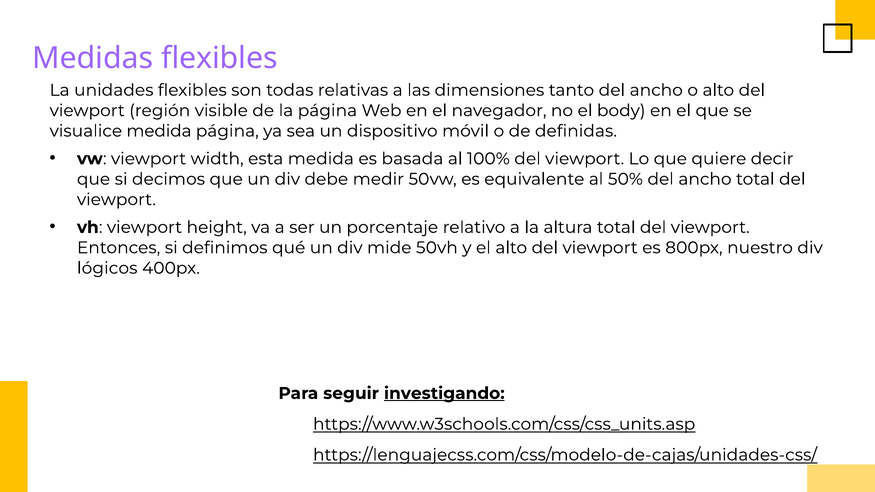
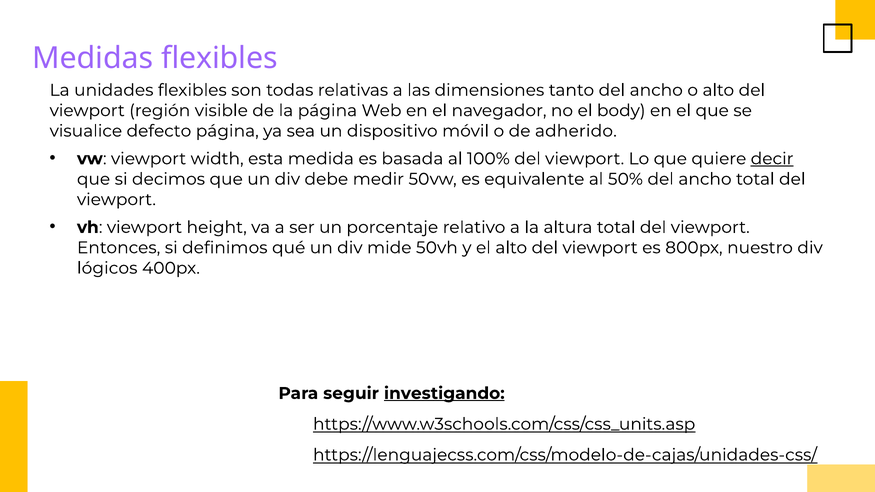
visualice medida: medida -> defecto (159, 131)
definidas: definidas -> adherido (576, 131)
decir underline: none -> present (772, 159)
